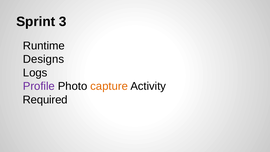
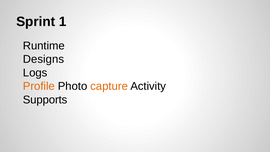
3: 3 -> 1 (63, 22)
Profile colour: purple -> orange (39, 86)
Required: Required -> Supports (45, 100)
